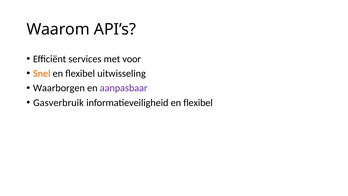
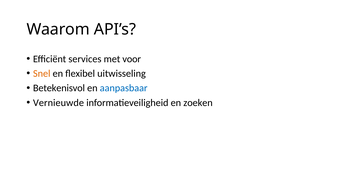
Waarborgen: Waarborgen -> Betekenisvol (59, 88)
aanpasbaar colour: purple -> blue (124, 88)
Gasverbruik: Gasverbruik -> Vernieuwde (58, 103)
informatieveiligheid en flexibel: flexibel -> zoeken (198, 103)
